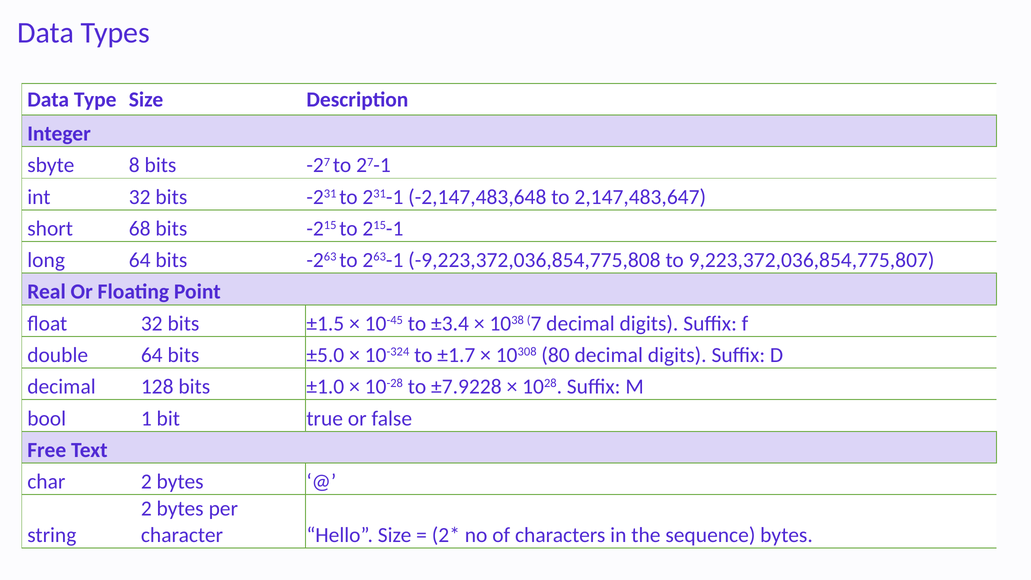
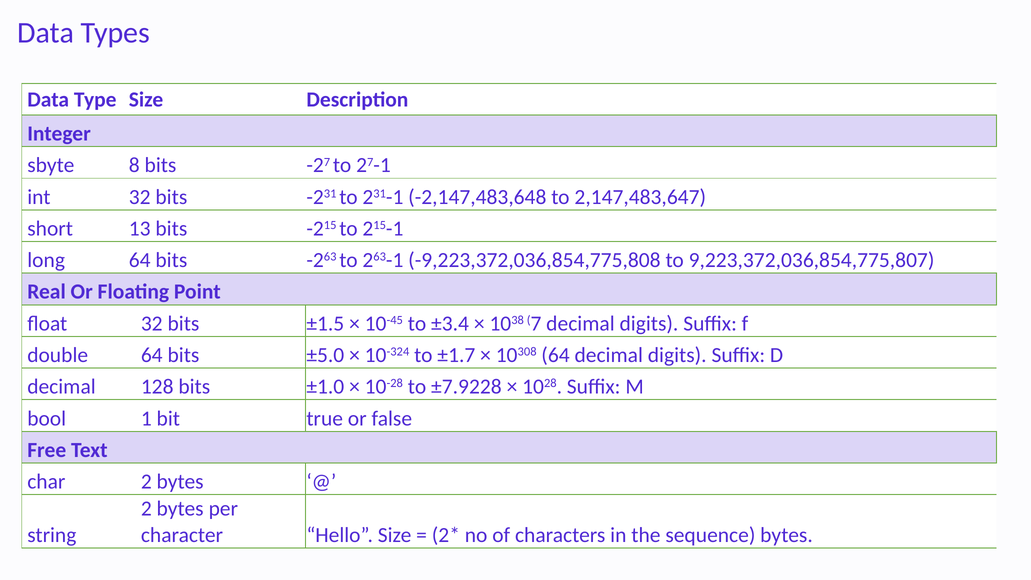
68: 68 -> 13 (140, 229)
10308 80: 80 -> 64 (556, 355)
